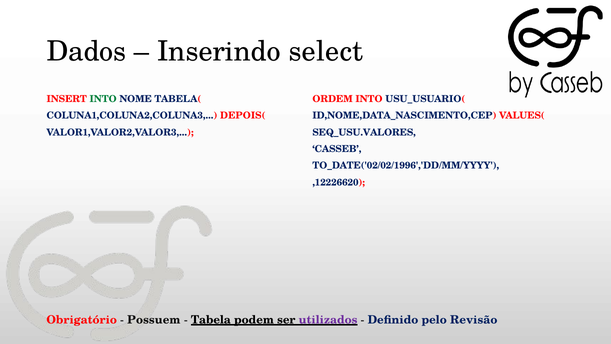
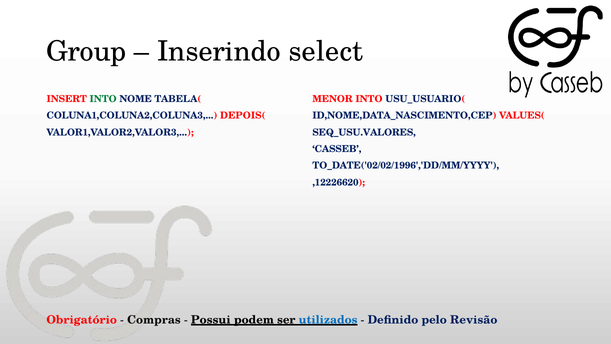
Dados: Dados -> Group (86, 51)
ORDEM: ORDEM -> MENOR (333, 99)
Possuem: Possuem -> Compras (154, 319)
Tabela: Tabela -> Possui (211, 319)
utilizados colour: purple -> blue (328, 319)
